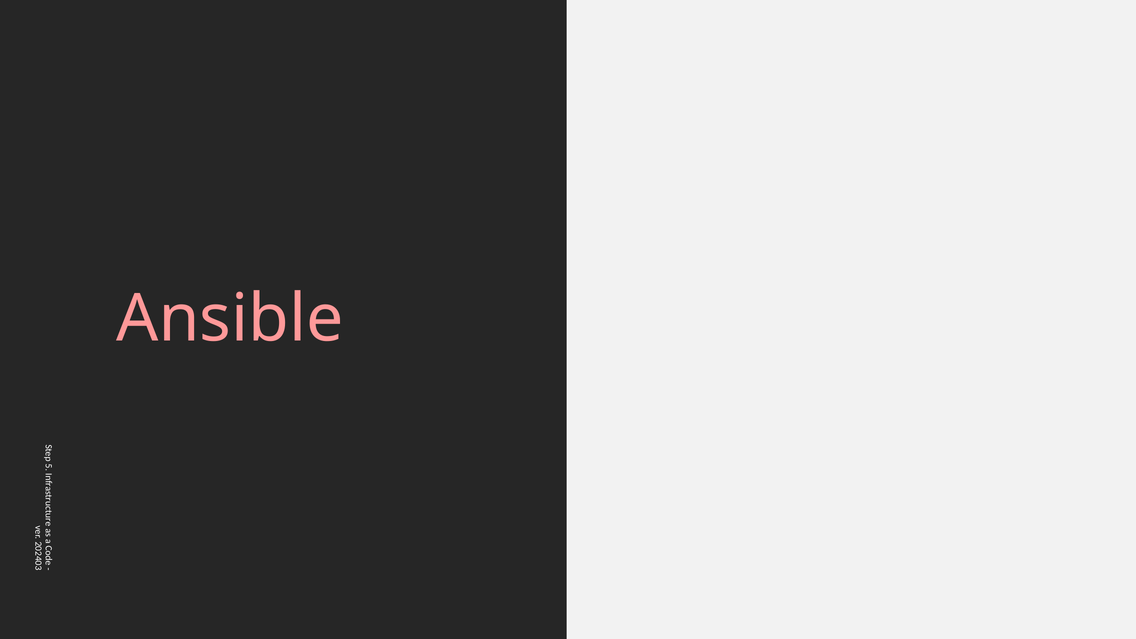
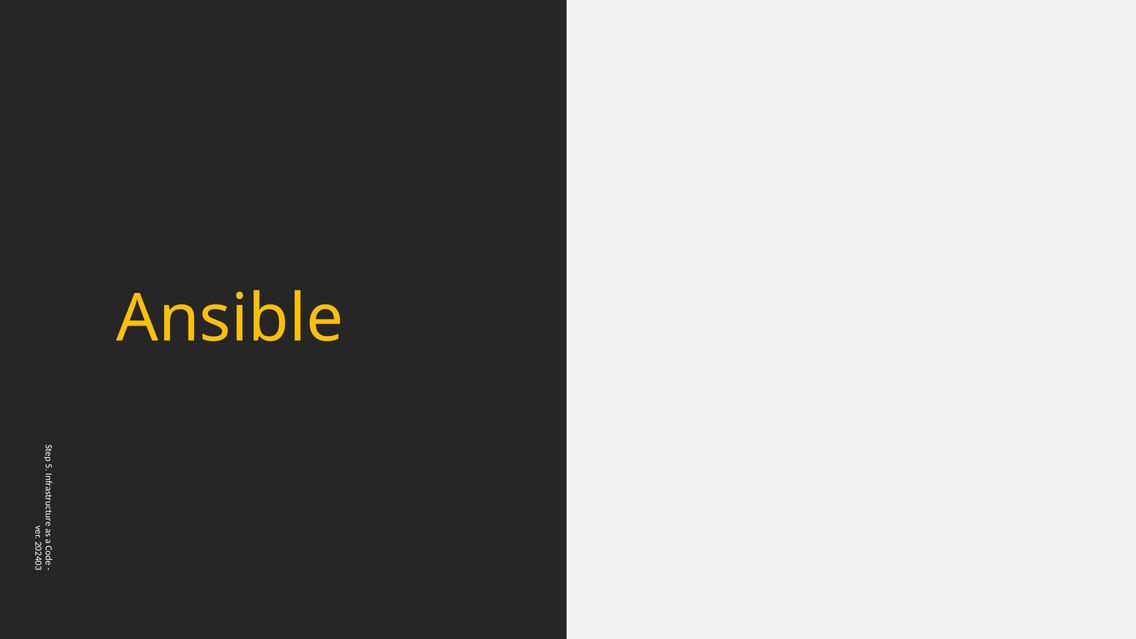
Ansible colour: pink -> yellow (230, 319)
